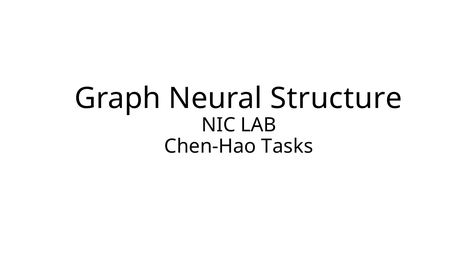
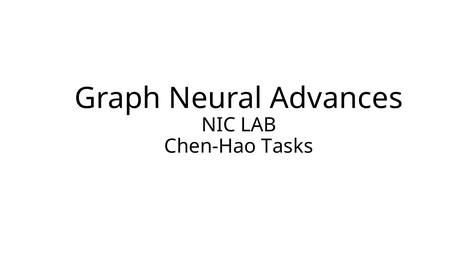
Structure: Structure -> Advances (336, 99)
